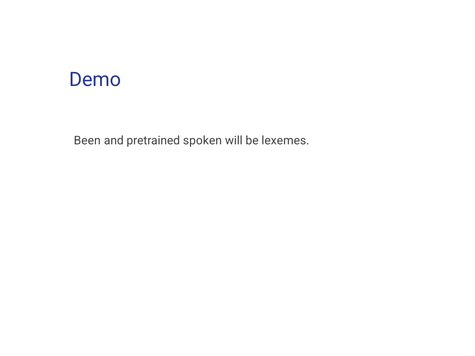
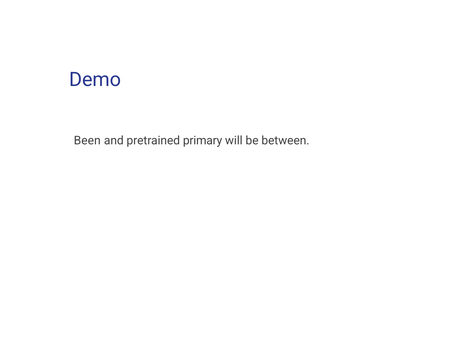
spoken: spoken -> primary (203, 141)
lexemes: lexemes -> between (285, 141)
